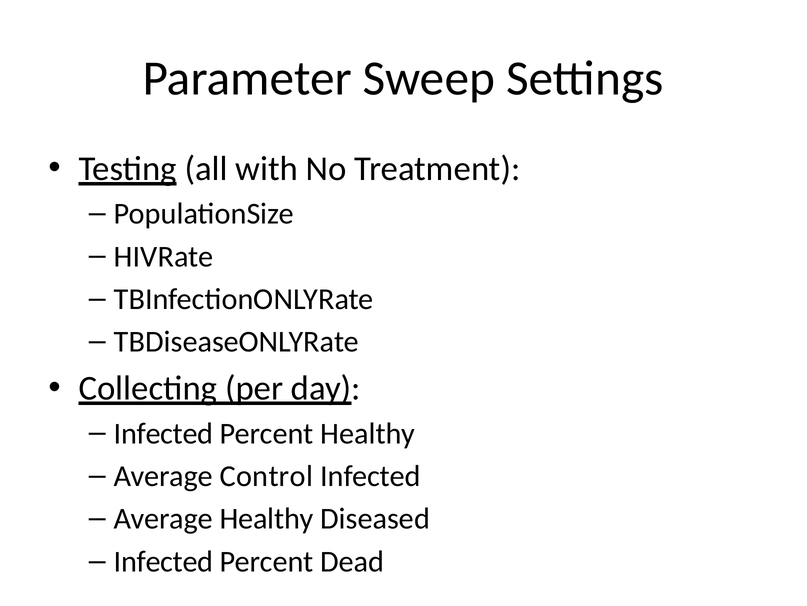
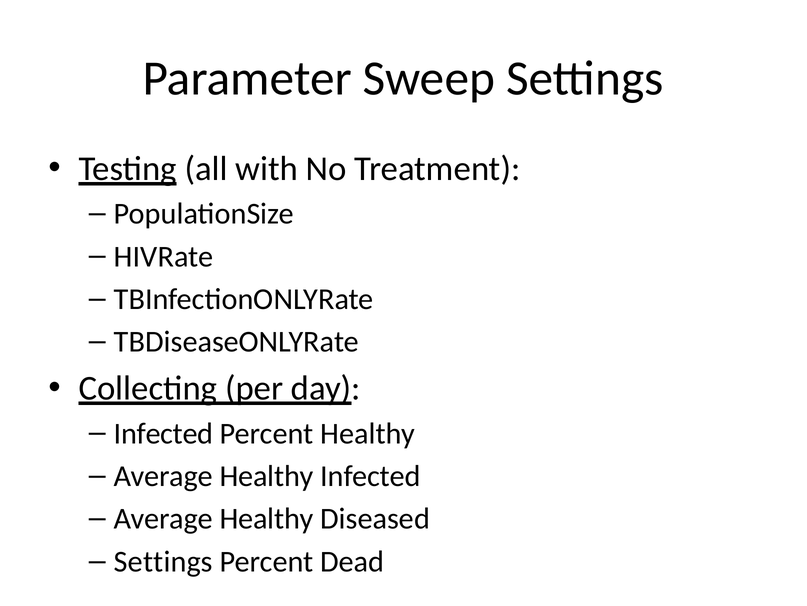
Control: Control -> Healthy (267, 476)
Infected: Infected -> Settings (163, 561)
